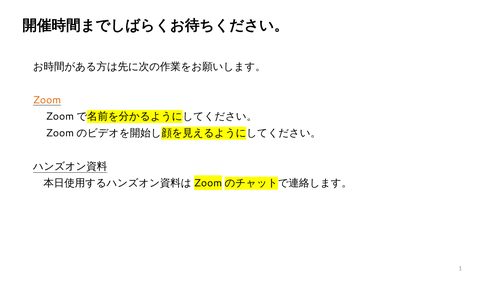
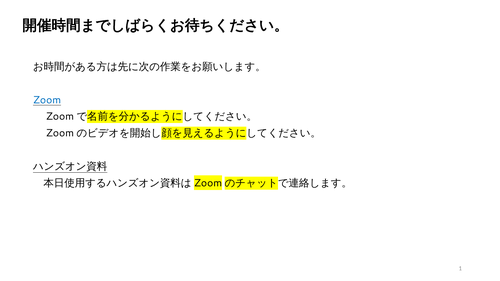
Zoom colour: orange -> blue (47, 100)
